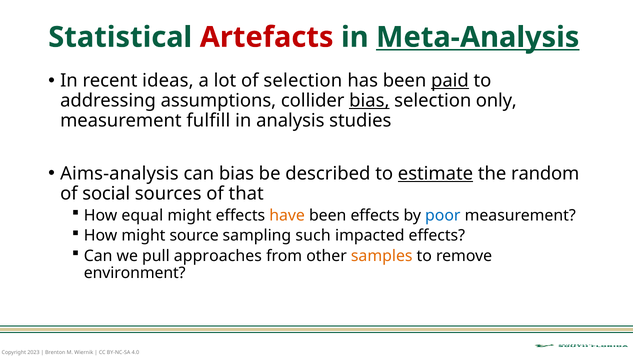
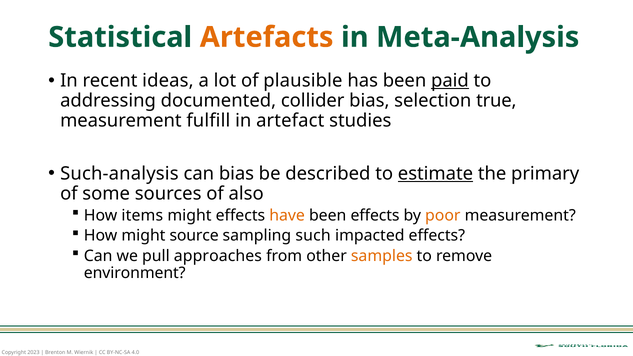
Artefacts colour: red -> orange (267, 37)
Meta-Analysis underline: present -> none (478, 37)
of selection: selection -> plausible (303, 81)
assumptions: assumptions -> documented (218, 101)
bias underline: present -> none (369, 101)
only: only -> true (496, 101)
analysis: analysis -> artefact (290, 121)
Aims-analysis: Aims-analysis -> Such-analysis (119, 174)
random: random -> primary (545, 174)
social: social -> some (106, 194)
that: that -> also (246, 194)
equal: equal -> items (142, 215)
poor colour: blue -> orange (443, 215)
